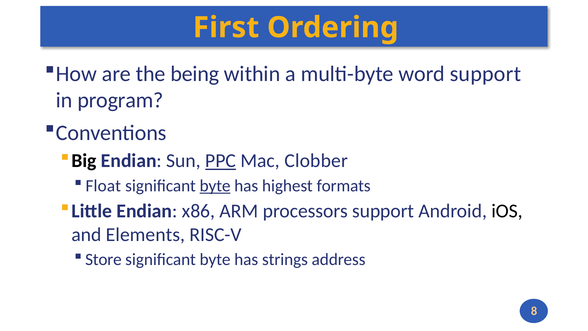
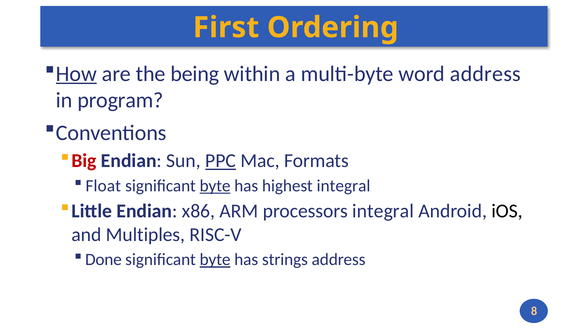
How underline: none -> present (76, 74)
word support: support -> address (485, 74)
Big colour: black -> red (84, 161)
Clobber: Clobber -> Formats (316, 161)
highest formats: formats -> integral (343, 186)
processors support: support -> integral (383, 211)
Elements: Elements -> Multiples (146, 234)
Store: Store -> Done (103, 259)
byte underline: none -> present (215, 259)
